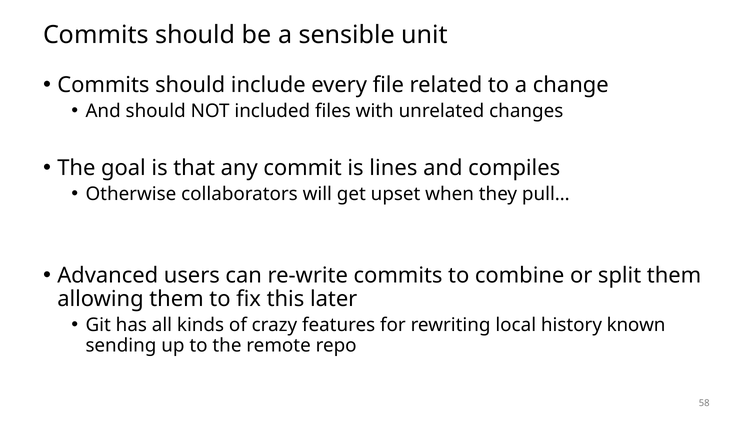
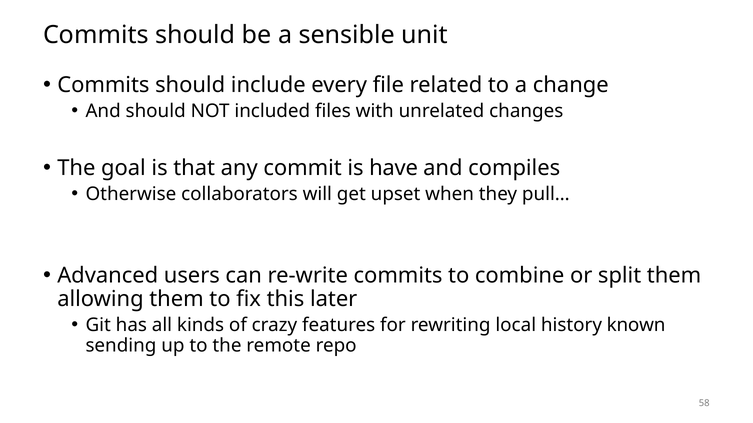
lines: lines -> have (394, 168)
